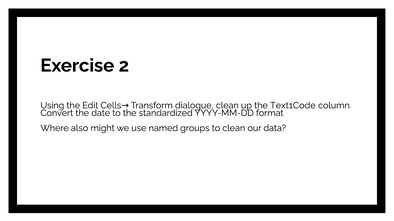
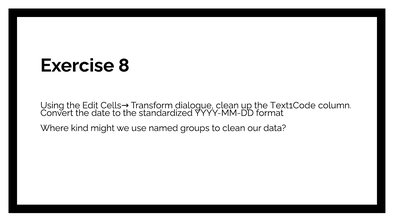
2: 2 -> 8 (124, 66)
also: also -> kind (80, 128)
